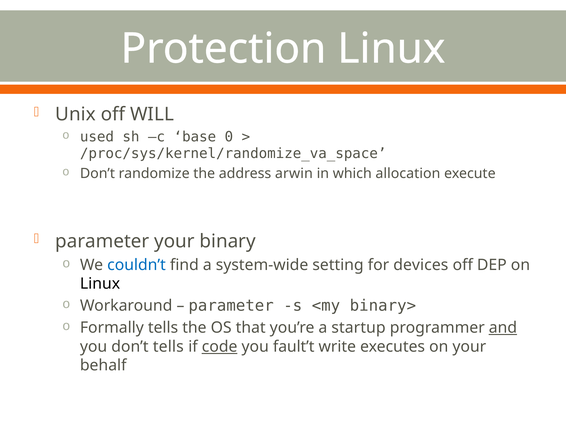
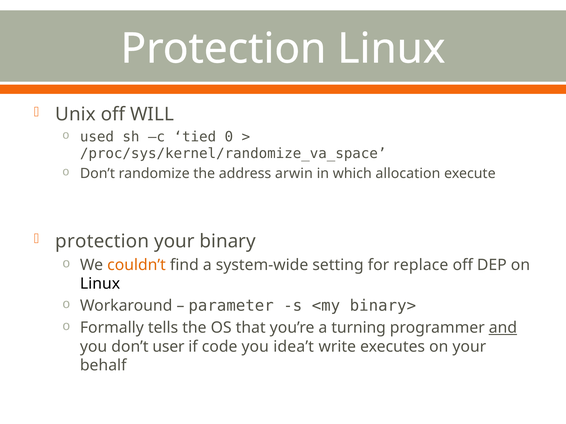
base: base -> tied (195, 137)
parameter: parameter -> protection (102, 242)
couldn’t colour: blue -> orange (137, 265)
devices: devices -> replace (421, 265)
startup: startup -> turning (359, 328)
don’t tells: tells -> user (168, 347)
code underline: present -> none (220, 347)
fault’t: fault’t -> idea’t (294, 347)
